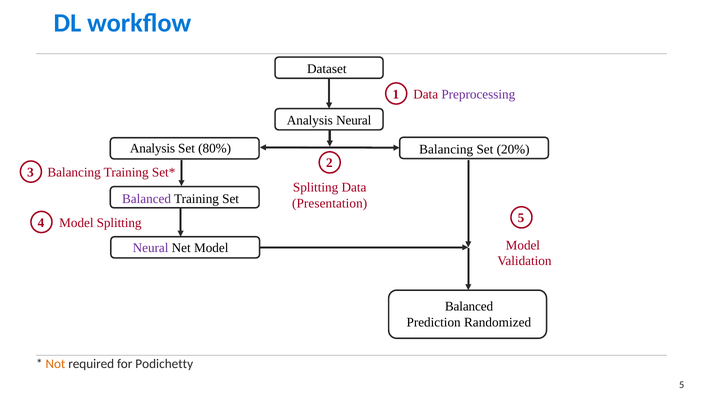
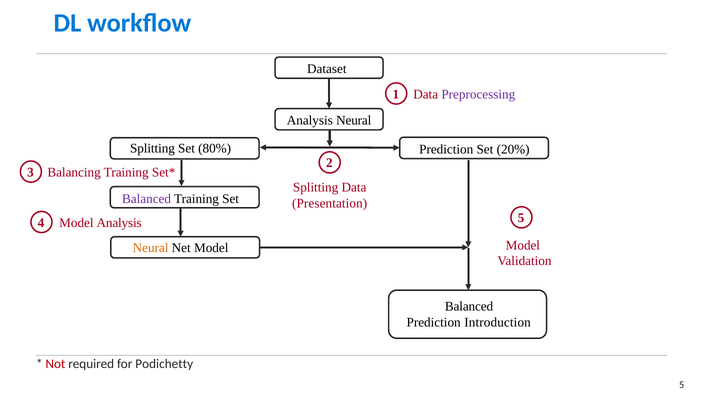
Analysis: Analysis -> Splitting (152, 149)
Balancing: Balancing -> Prediction (446, 149)
Model Splitting: Splitting -> Analysis (119, 223)
Neural colour: purple -> orange (151, 248)
Randomized: Randomized -> Introduction (498, 323)
Not colour: orange -> red (55, 364)
